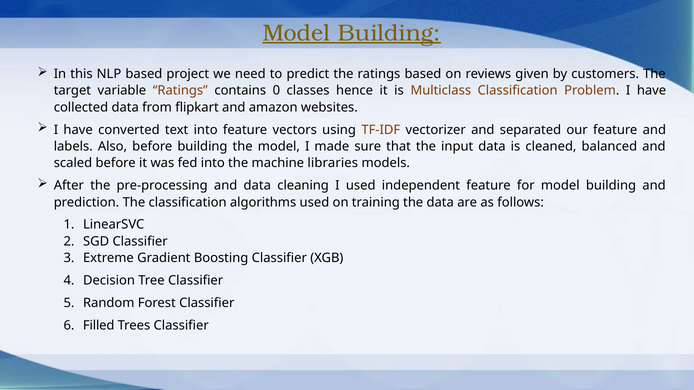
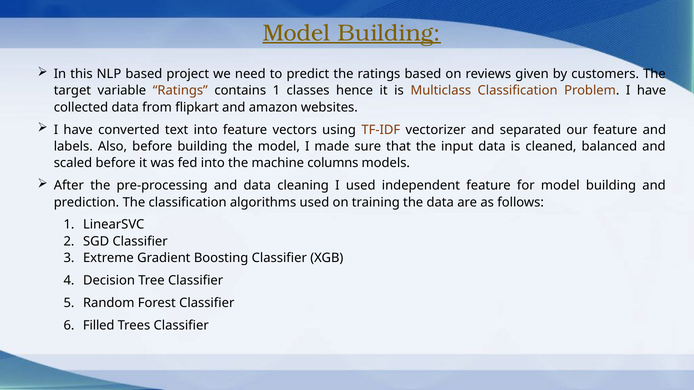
contains 0: 0 -> 1 (276, 91)
libraries: libraries -> columns (333, 163)
